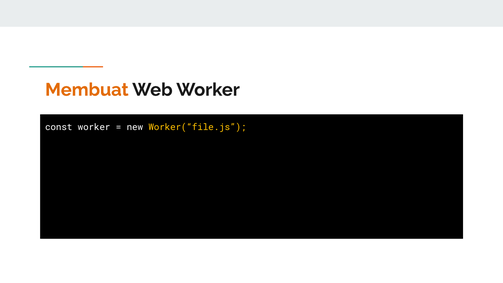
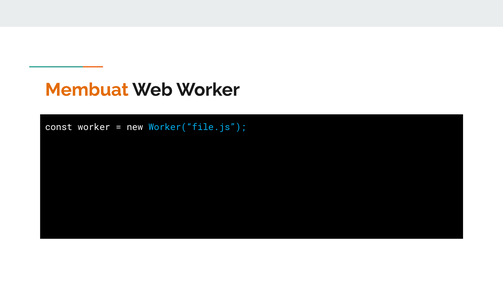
Worker(“file.js colour: yellow -> light blue (197, 127)
